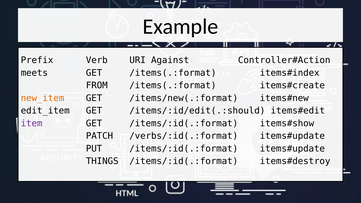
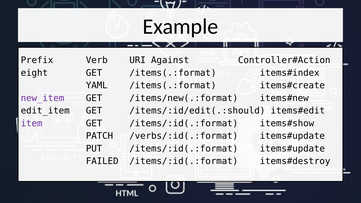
meets: meets -> eight (34, 73)
FROM: FROM -> YAML (97, 85)
new_item colour: orange -> purple (42, 98)
THINGS: THINGS -> FAILED (102, 161)
